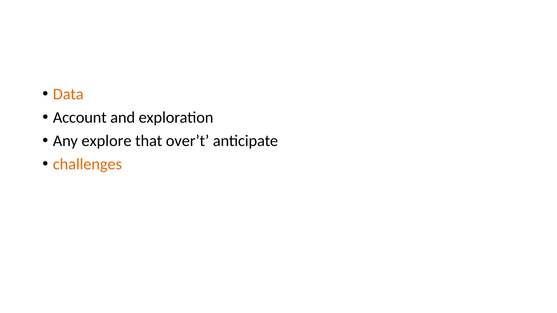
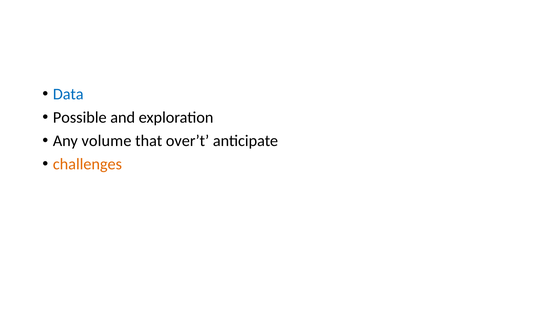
Data colour: orange -> blue (68, 94)
Account: Account -> Possible (80, 118)
explore: explore -> volume (106, 141)
